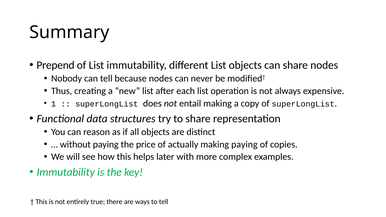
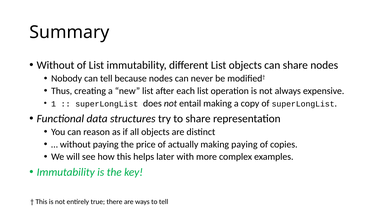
Prepend: Prepend -> Without (55, 65)
